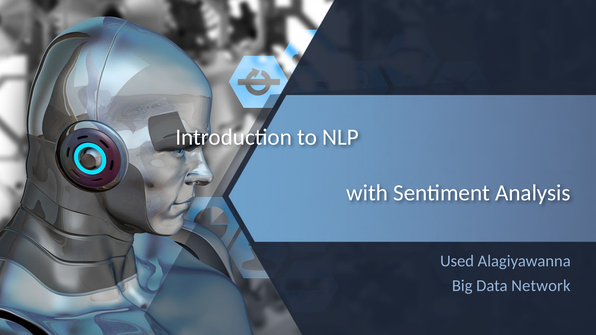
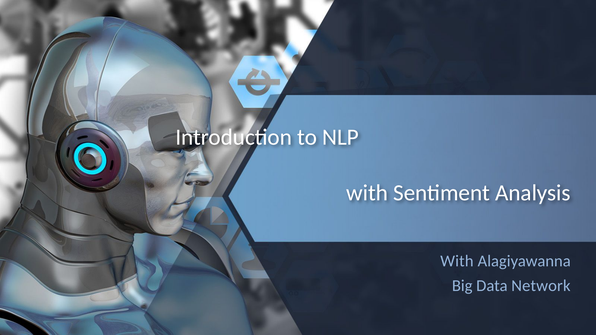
Used: Used -> With (457, 261)
